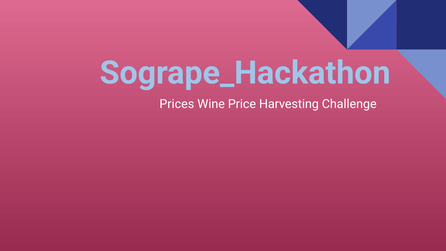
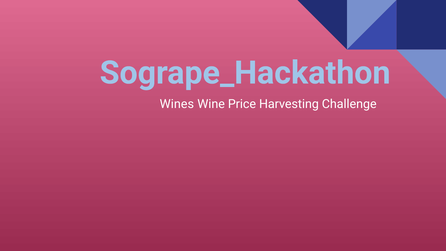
Prices: Prices -> Wines (177, 104)
